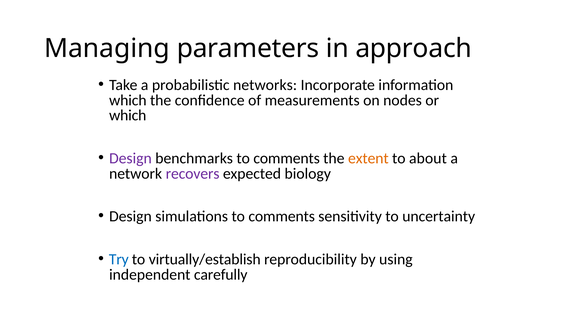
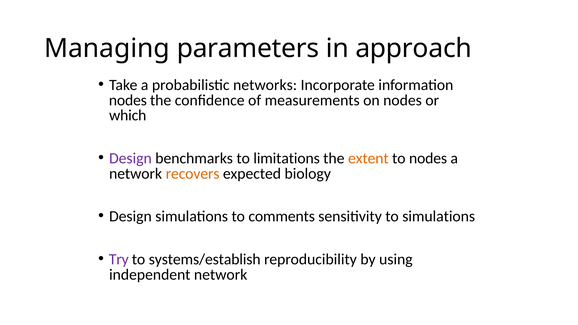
which: which -> nodes (128, 100)
benchmarks to comments: comments -> limitations (287, 158)
to about: about -> nodes (428, 158)
recovers colour: purple -> orange (193, 174)
to uncertainty: uncertainty -> simulations (439, 216)
Try colour: blue -> purple (119, 259)
virtually/establish: virtually/establish -> systems/establish (205, 259)
independent carefully: carefully -> network (221, 275)
